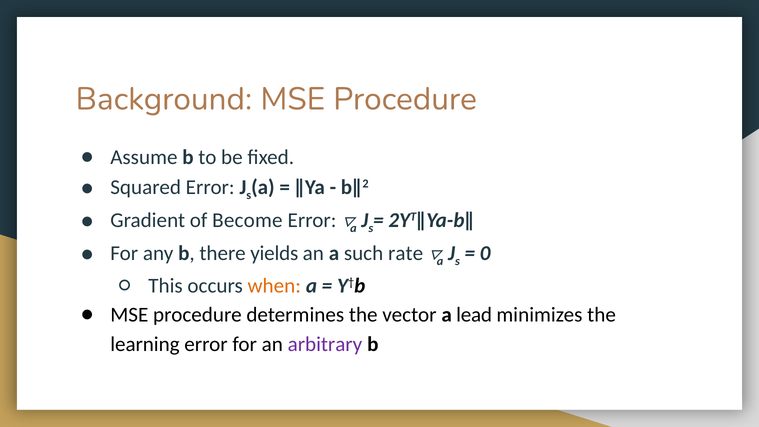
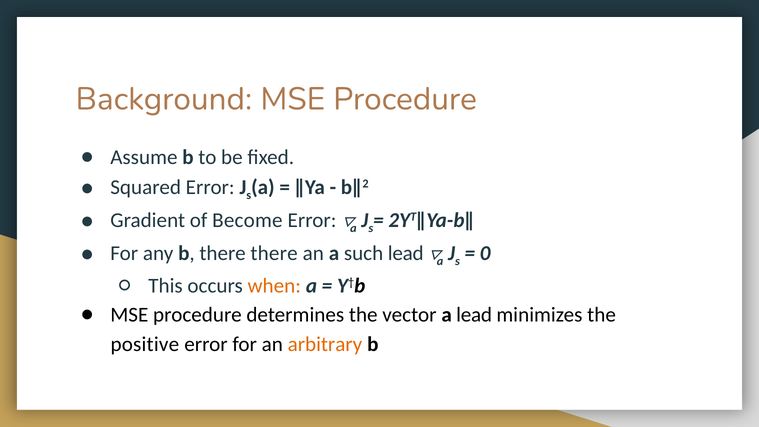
there yields: yields -> there (274, 253)
such rate: rate -> lead (406, 253)
learning: learning -> positive (145, 344)
arbitrary colour: purple -> orange (325, 344)
